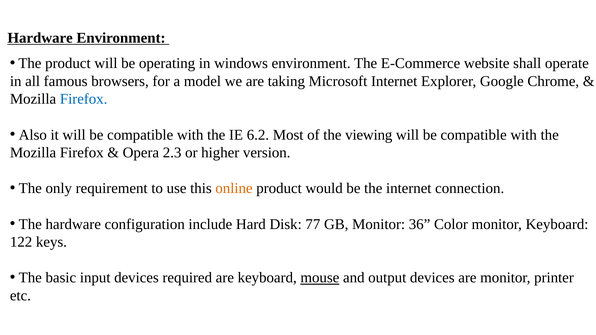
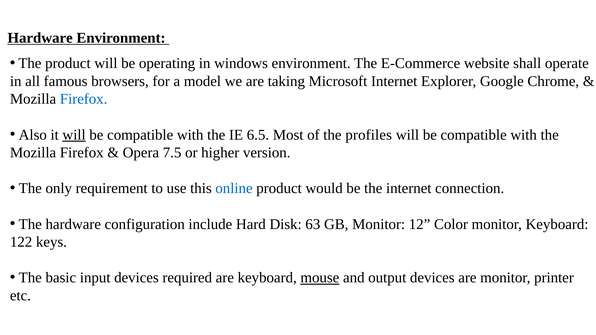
will underline: none -> present (74, 135)
6.2: 6.2 -> 6.5 (258, 135)
viewing: viewing -> profiles (369, 135)
2.3: 2.3 -> 7.5 (172, 153)
online colour: orange -> blue (234, 189)
77: 77 -> 63 (313, 224)
36: 36 -> 12 (420, 224)
